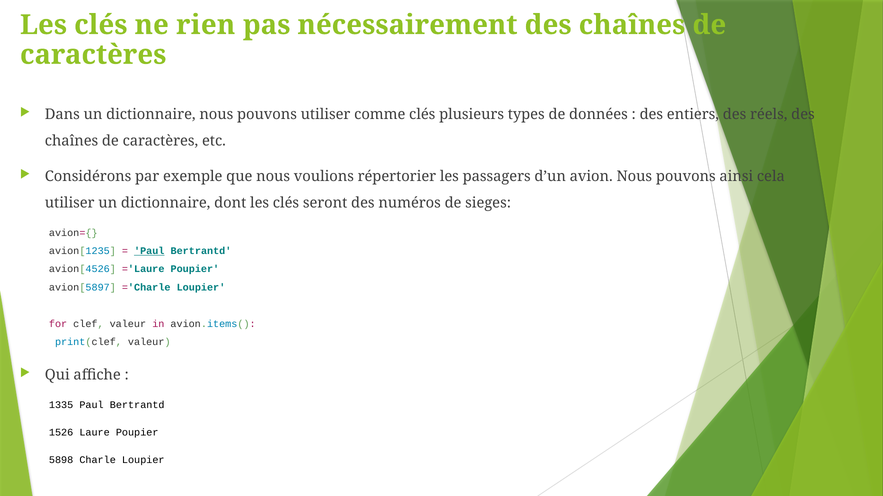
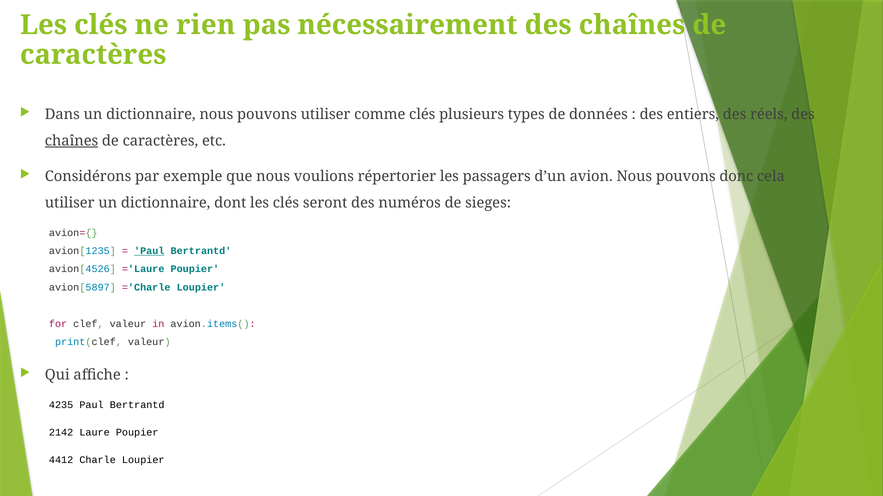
chaînes underline: none -> present (72, 141)
ainsi: ainsi -> donc (736, 177)
1335: 1335 -> 4235 (61, 405)
1526: 1526 -> 2142 (61, 433)
5898: 5898 -> 4412 (61, 460)
